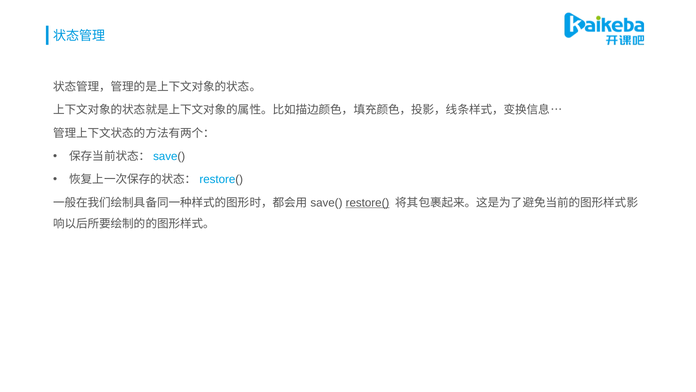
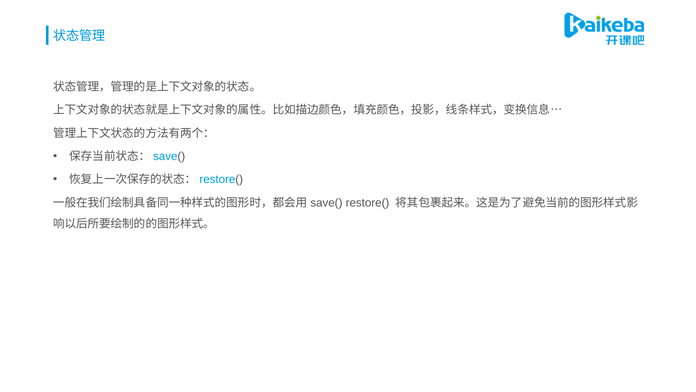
restore( underline: present -> none (368, 203)
